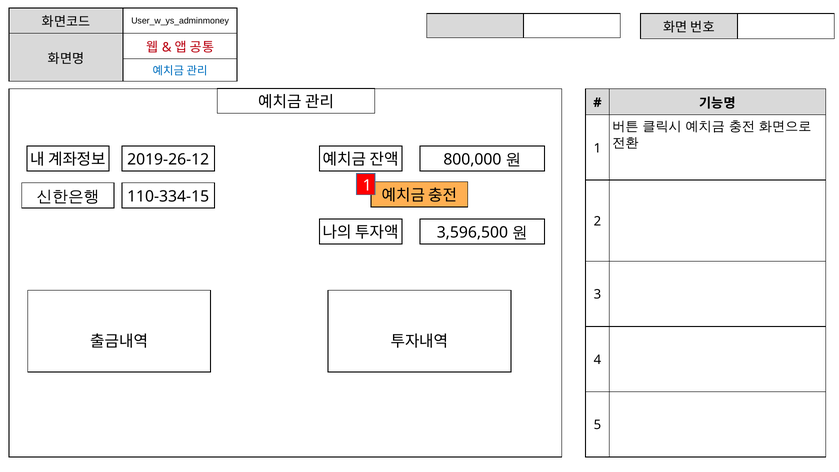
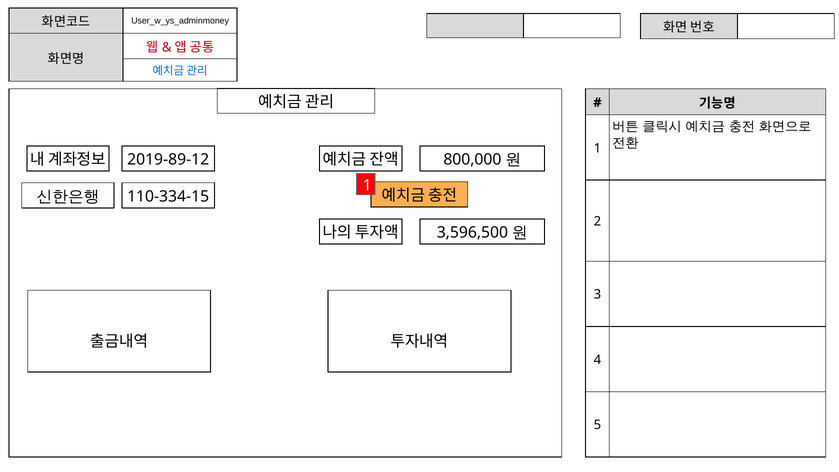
2019-26-12: 2019-26-12 -> 2019-89-12 (168, 160)
